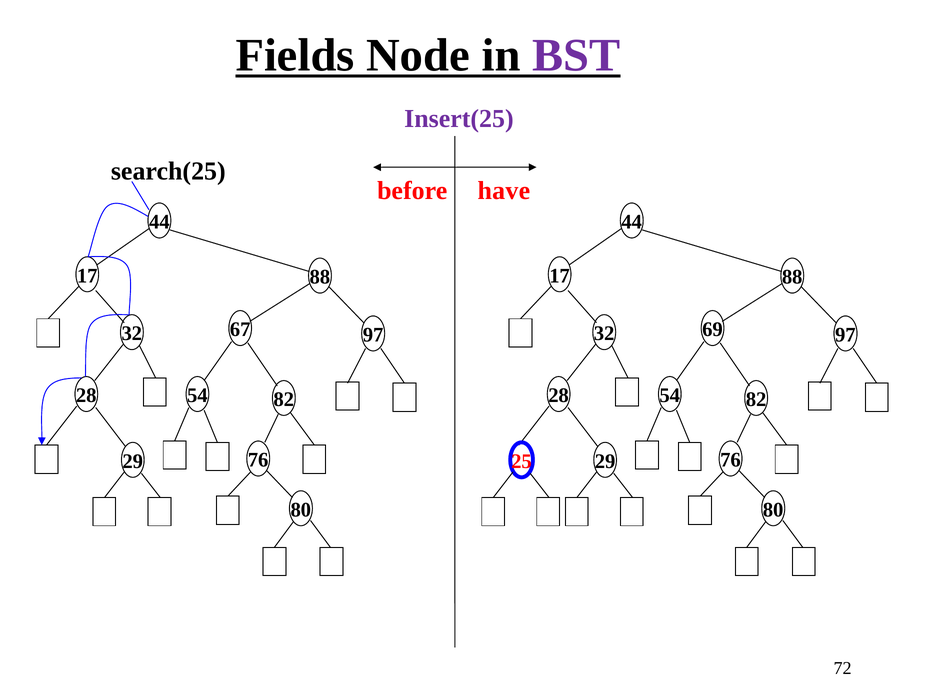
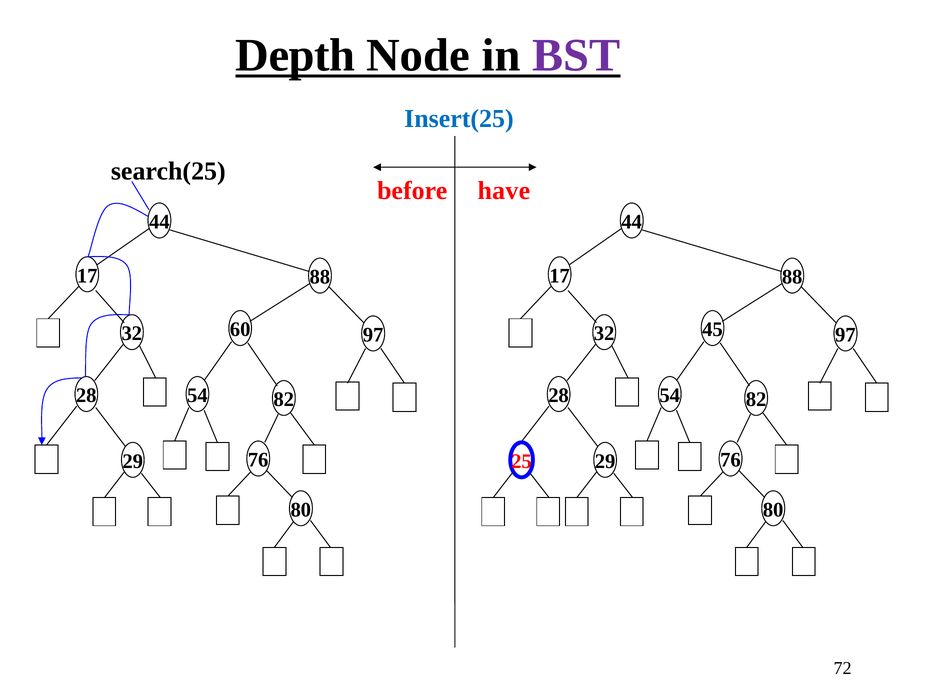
Fields: Fields -> Depth (295, 55)
Insert(25 colour: purple -> blue (459, 119)
67: 67 -> 60 (240, 329)
69: 69 -> 45 (713, 329)
